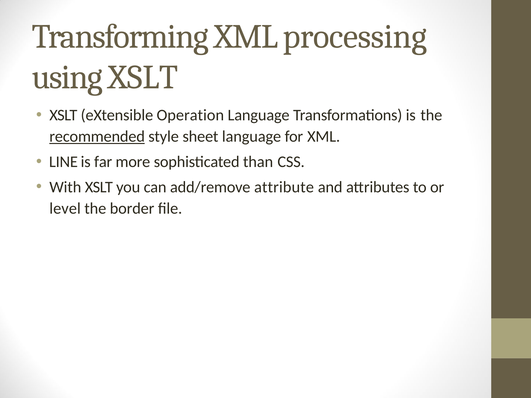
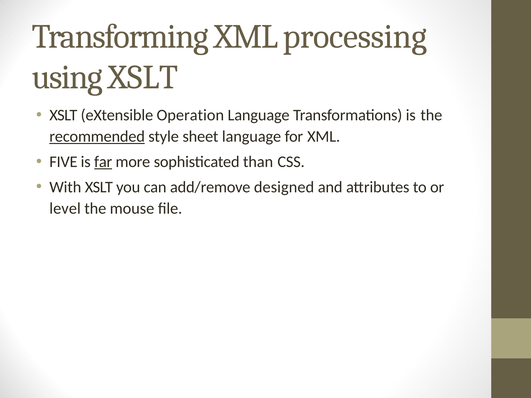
LINE: LINE -> FIVE (63, 162)
far underline: none -> present (103, 162)
attribute: attribute -> designed (284, 187)
border: border -> mouse (132, 209)
